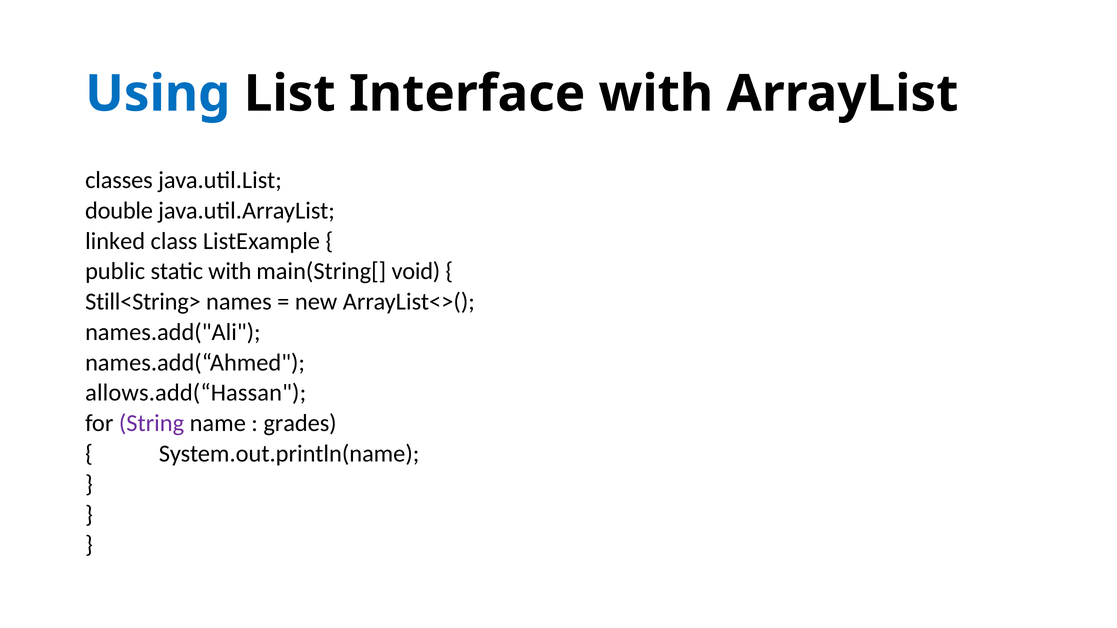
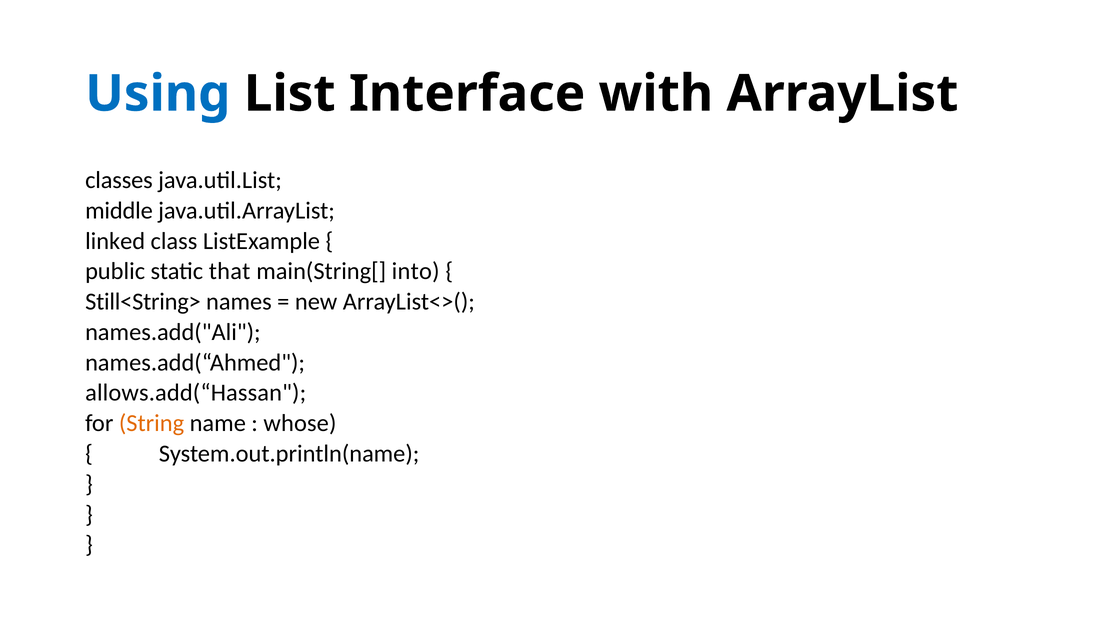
double: double -> middle (119, 211)
static with: with -> that (230, 271)
void: void -> into (416, 271)
String colour: purple -> orange (152, 424)
grades: grades -> whose (300, 424)
